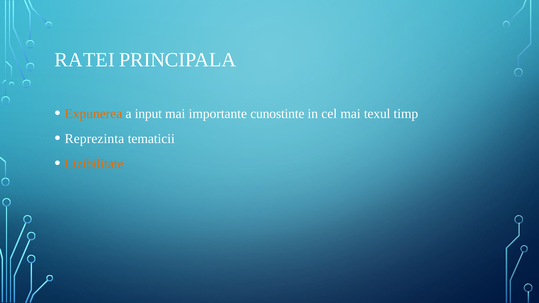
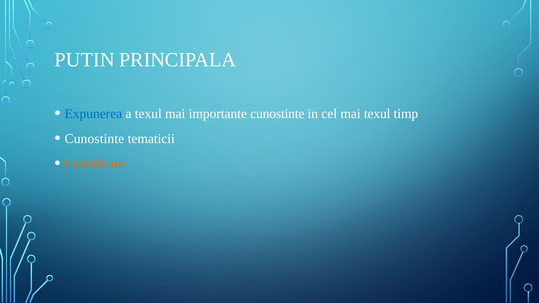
RATEI: RATEI -> PUTIN (85, 60)
Expunerea colour: orange -> blue (93, 114)
a input: input -> texul (148, 114)
Reprezinta: Reprezinta -> Cunostinte (94, 139)
